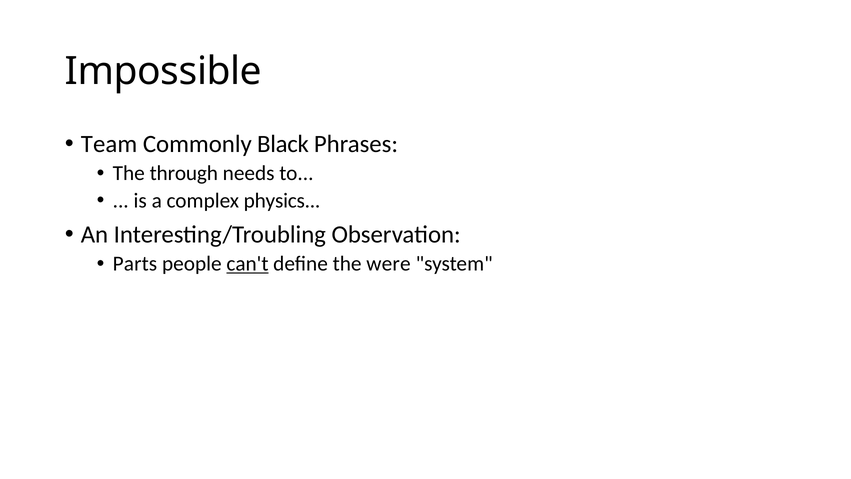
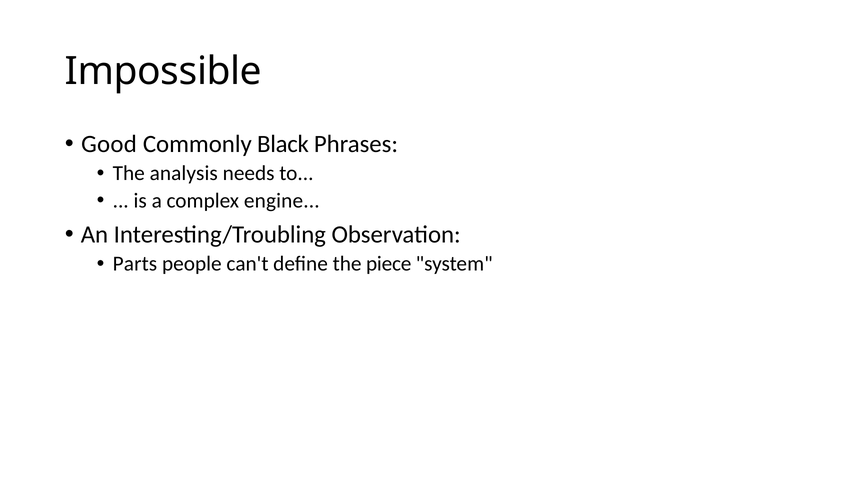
Team: Team -> Good (109, 144)
through: through -> analysis (184, 173)
physics: physics -> engine (282, 201)
can't underline: present -> none (247, 264)
were: were -> piece (389, 264)
